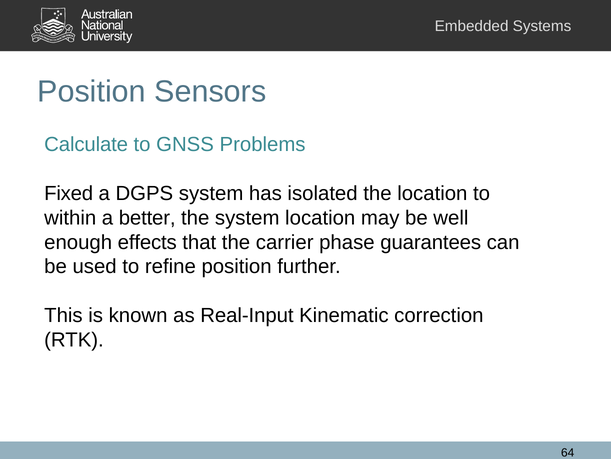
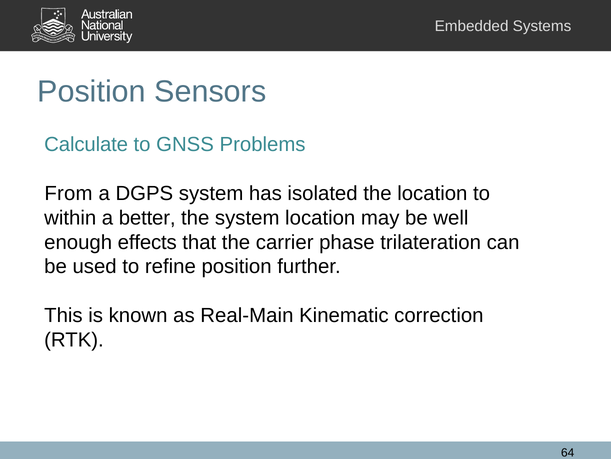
Fixed: Fixed -> From (68, 193)
guarantees: guarantees -> trilateration (431, 242)
Real-Input: Real-Input -> Real-Main (247, 315)
